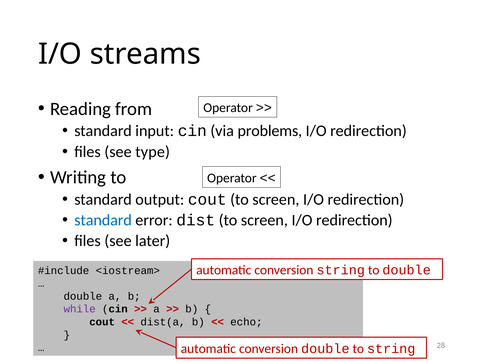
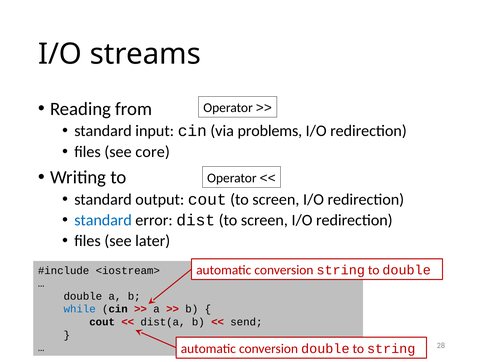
type: type -> core (153, 152)
while colour: purple -> blue (80, 309)
echo: echo -> send (246, 322)
